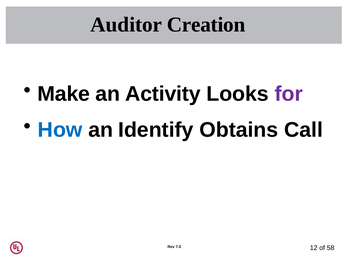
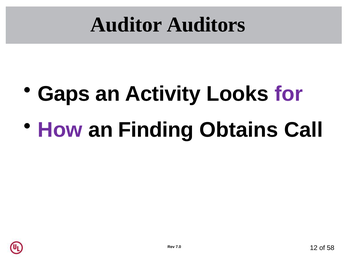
Creation: Creation -> Auditors (206, 25)
Make: Make -> Gaps (64, 94)
How colour: blue -> purple (60, 130)
Identify: Identify -> Finding (156, 130)
